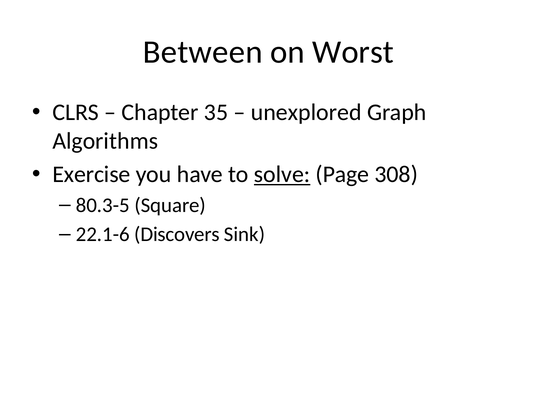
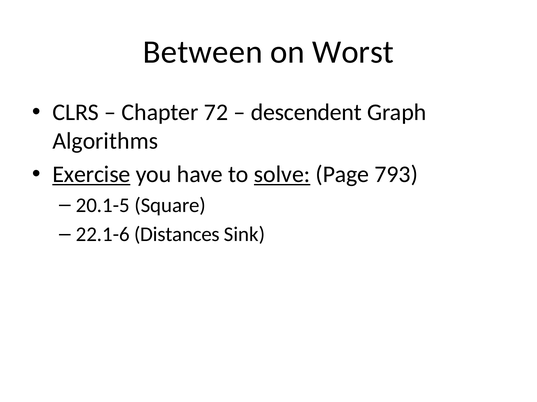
35: 35 -> 72 (216, 113)
unexplored: unexplored -> descendent (306, 113)
Exercise underline: none -> present (91, 175)
308: 308 -> 793 (396, 175)
80.3-5: 80.3-5 -> 20.1-5 (103, 206)
Discovers: Discovers -> Distances (177, 235)
